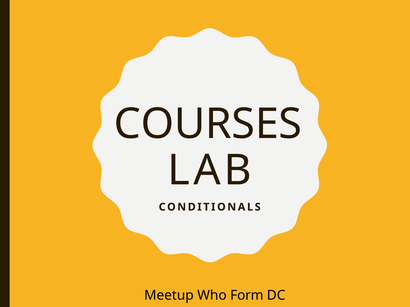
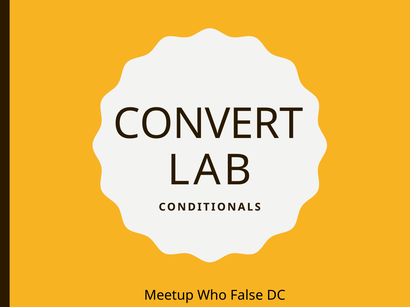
COURSES: COURSES -> CONVERT (208, 124)
Form: Form -> False (247, 296)
